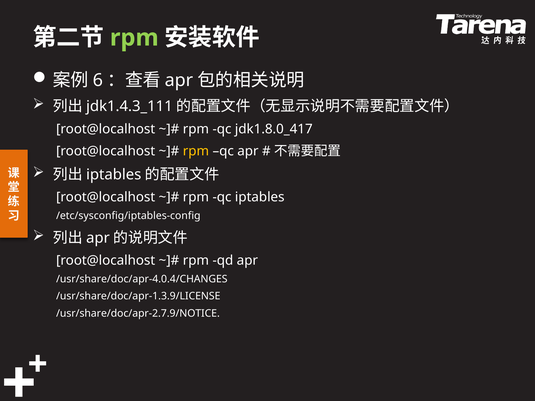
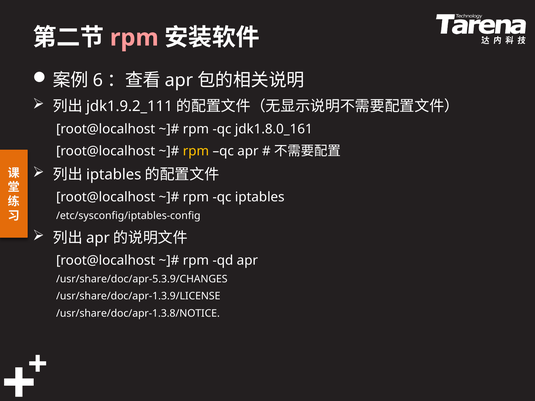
rpm colour: light green -> pink (134, 38)
jdk1.4.3_111: jdk1.4.3_111 -> jdk1.9.2_111 (129, 106)
jdk1.8.0_417: jdk1.8.0_417 -> jdk1.8.0_161 (274, 129)
/usr/share/doc/apr-4.0.4/CHANGES: /usr/share/doc/apr-4.0.4/CHANGES -> /usr/share/doc/apr-5.3.9/CHANGES (142, 279)
/usr/share/doc/apr-2.7.9/NOTICE: /usr/share/doc/apr-2.7.9/NOTICE -> /usr/share/doc/apr-1.3.8/NOTICE (138, 313)
